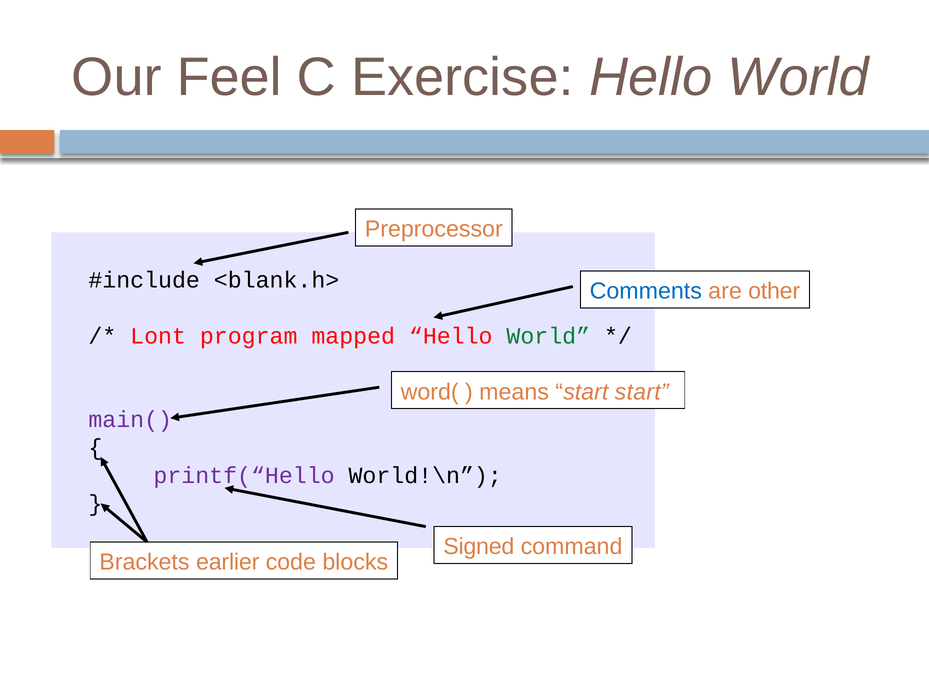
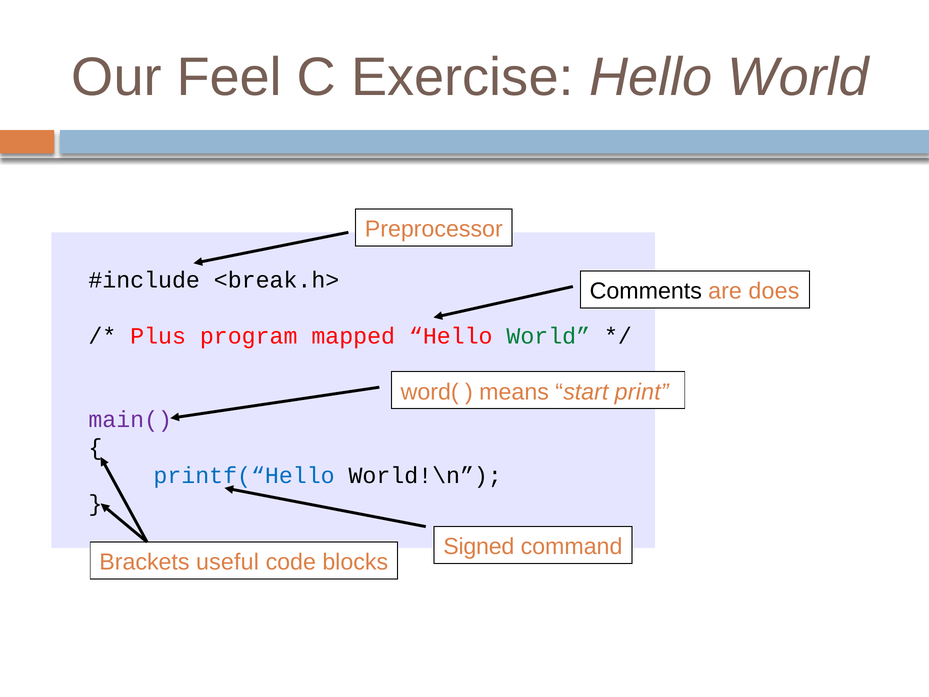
<blank.h>: <blank.h> -> <break.h> (277, 280)
Comments colour: blue -> black (646, 291)
other: other -> does (774, 291)
Lont: Lont -> Plus (158, 336)
start start: start -> print (642, 392)
printf(“Hello colour: purple -> blue (244, 475)
earlier: earlier -> useful (228, 562)
